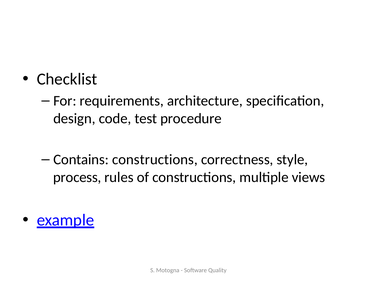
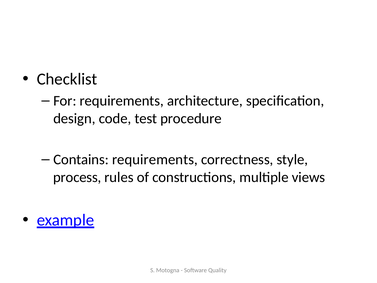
Contains constructions: constructions -> requirements (155, 159)
